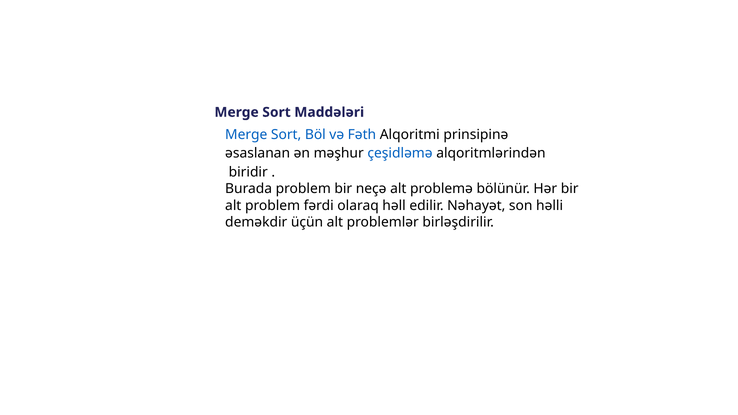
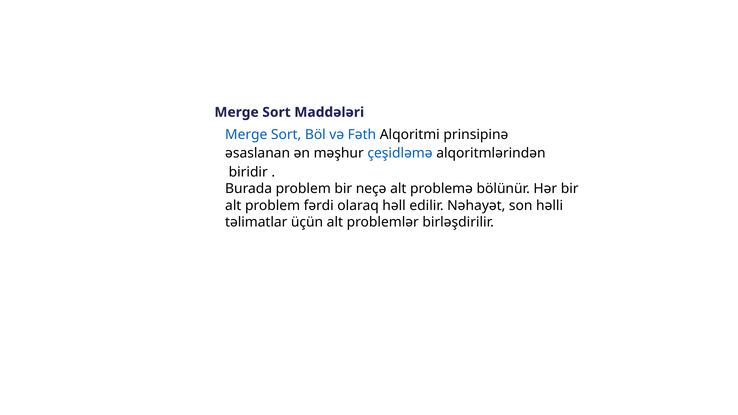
deməkdir: deməkdir -> təlimatlar (256, 222)
